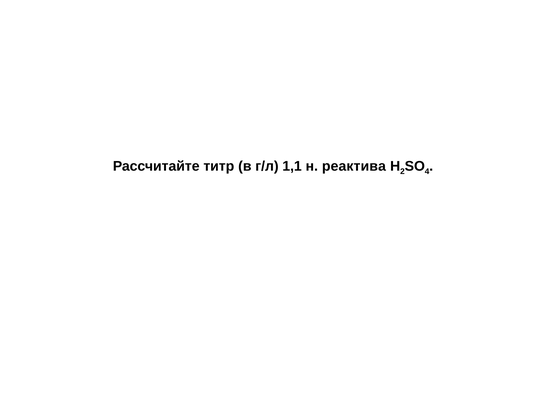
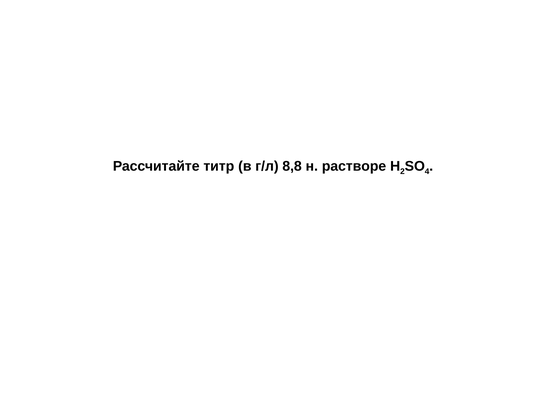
1,1: 1,1 -> 8,8 (292, 166)
реактива: реактива -> растворе (354, 166)
